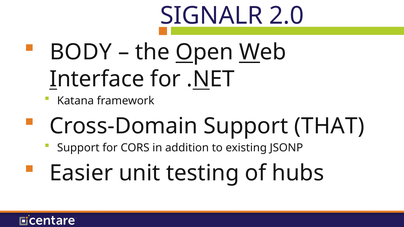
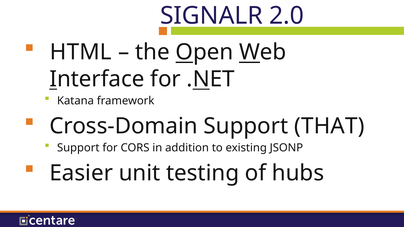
BODY: BODY -> HTML (81, 52)
